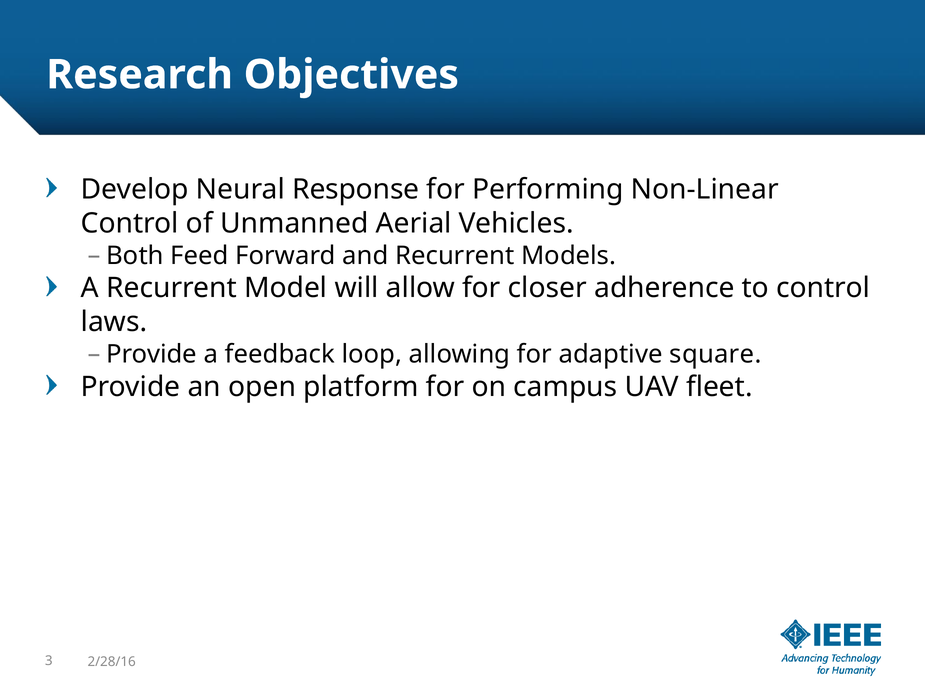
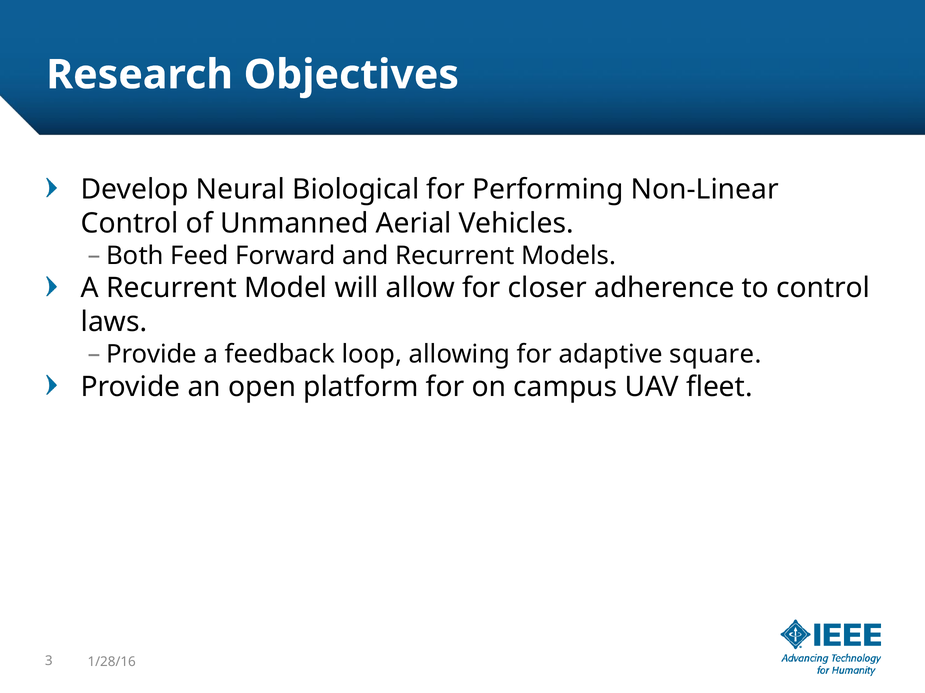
Response: Response -> Biological (356, 190)
2/28/16: 2/28/16 -> 1/28/16 (112, 662)
